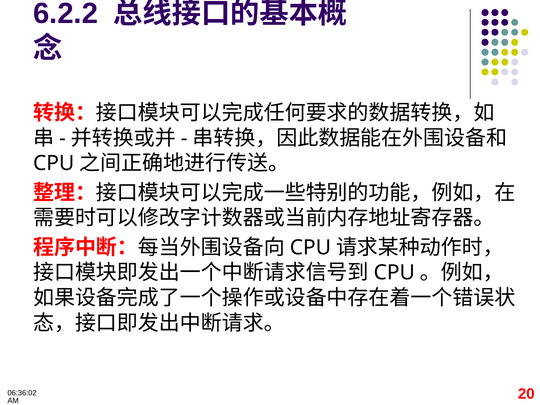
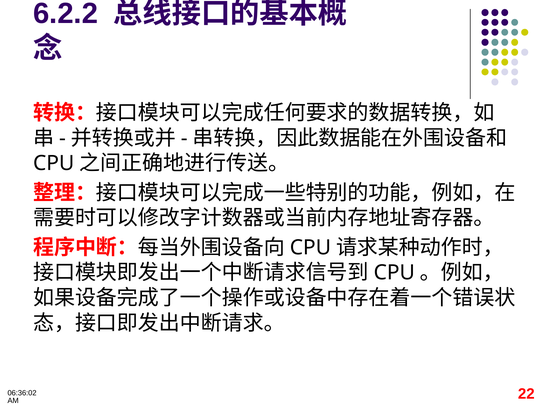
20: 20 -> 22 (526, 394)
